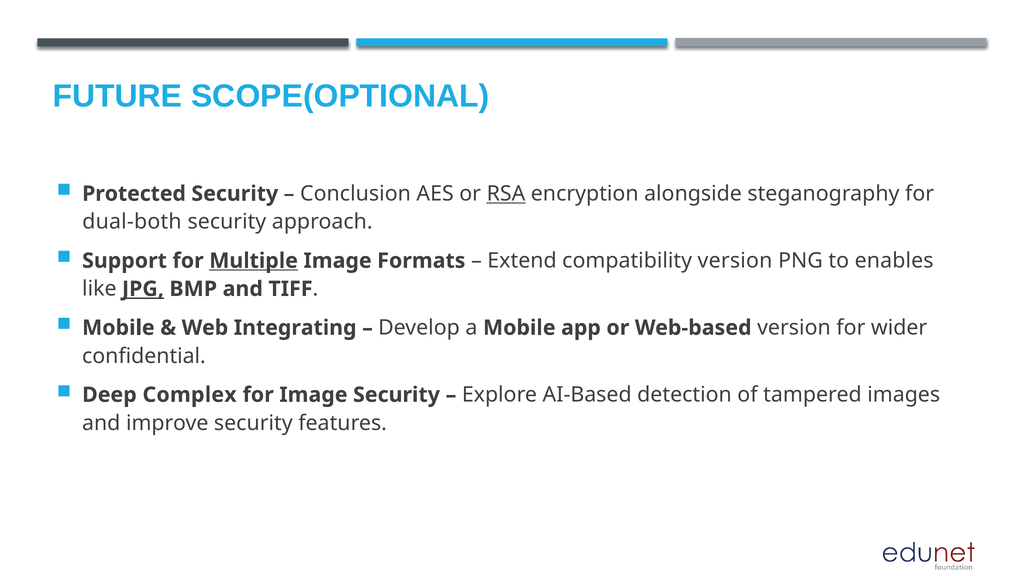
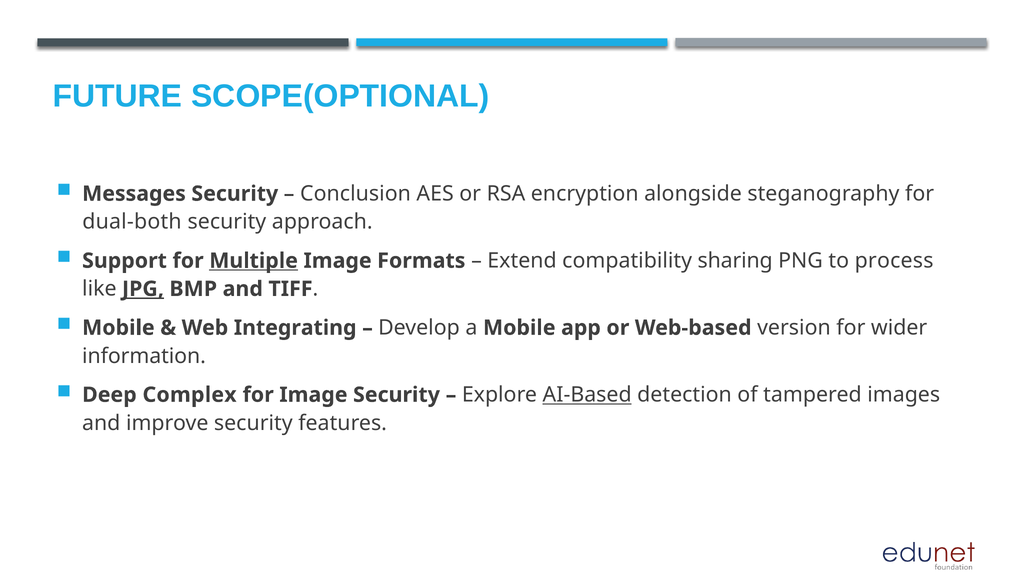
Protected: Protected -> Messages (134, 194)
RSA underline: present -> none (506, 194)
compatibility version: version -> sharing (735, 261)
enables: enables -> process (894, 261)
confidential: confidential -> information (144, 356)
AI-Based underline: none -> present (587, 395)
